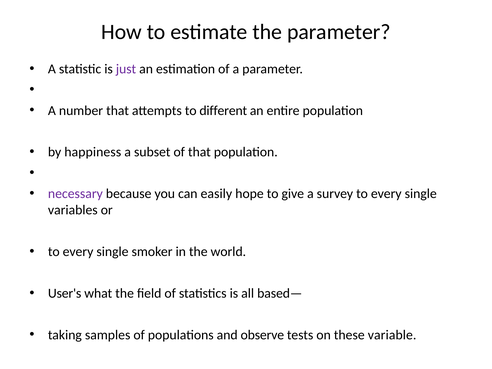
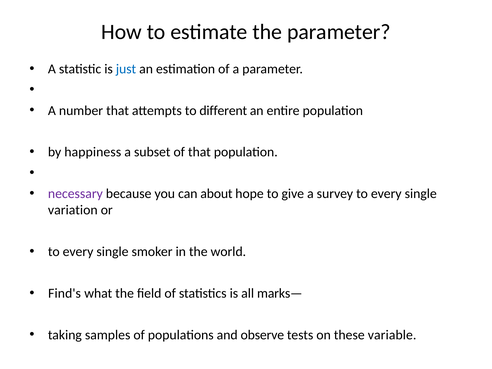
just colour: purple -> blue (126, 69)
easily: easily -> about (216, 194)
variables: variables -> variation (73, 210)
User's: User's -> Find's (65, 293)
based—: based— -> marks— (280, 293)
